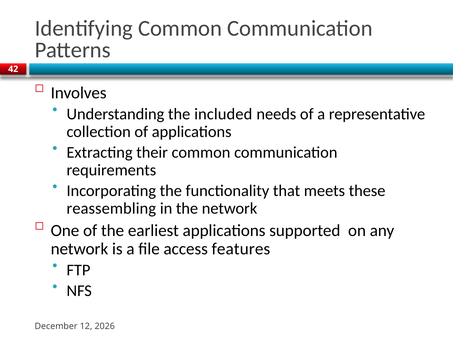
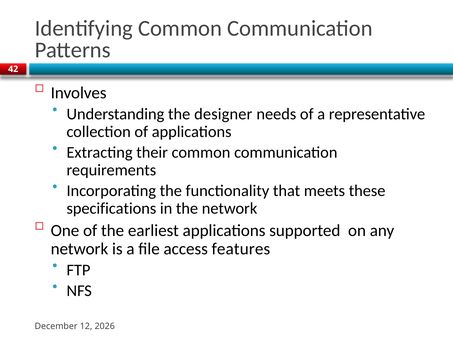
included: included -> designer (223, 114)
reassembling: reassembling -> specifications (111, 208)
